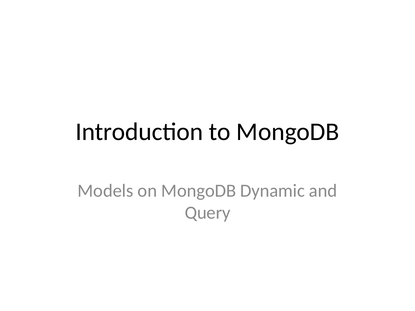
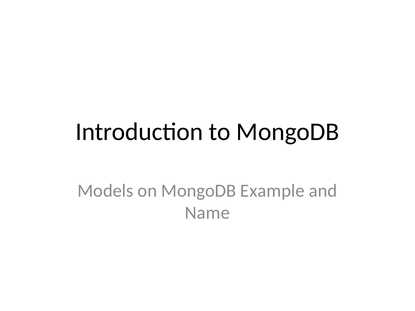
Dynamic: Dynamic -> Example (272, 191)
Query: Query -> Name (207, 213)
